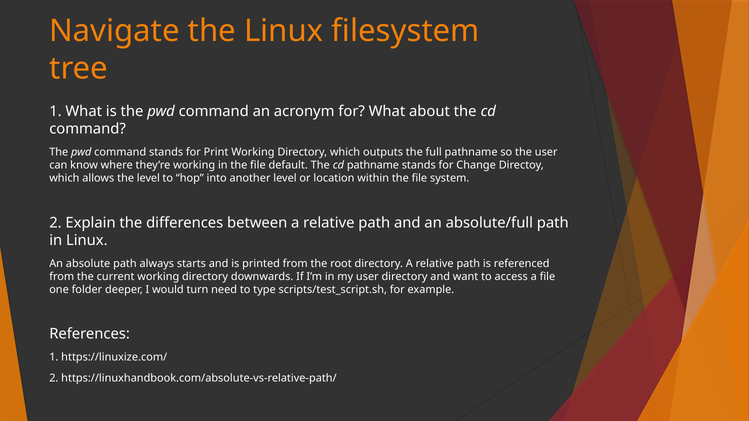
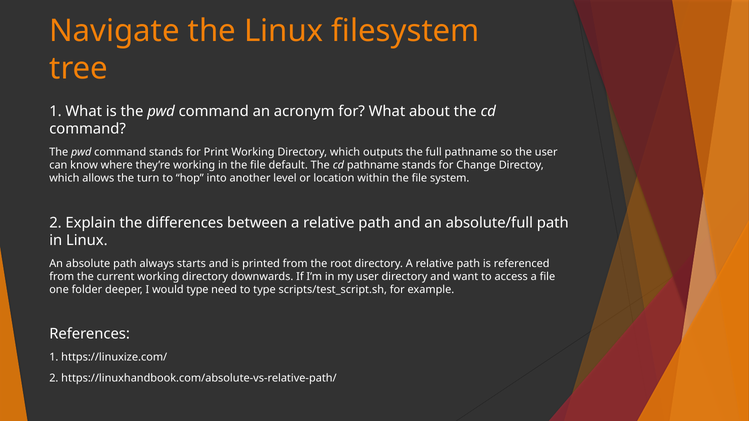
the level: level -> turn (148, 178)
would turn: turn -> type (198, 290)
